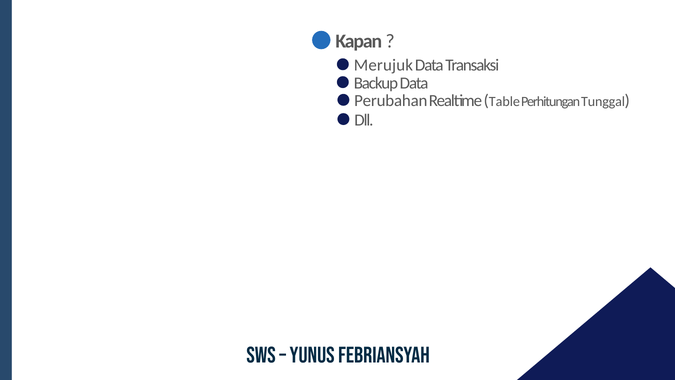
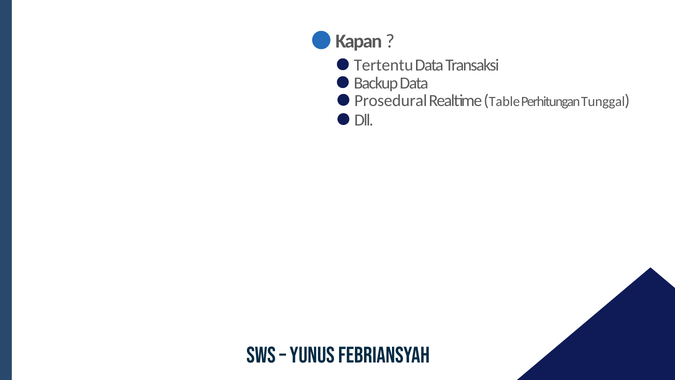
Merujuk: Merujuk -> Tertentu (384, 65)
Perubahan: Perubahan -> Prosedural (391, 101)
